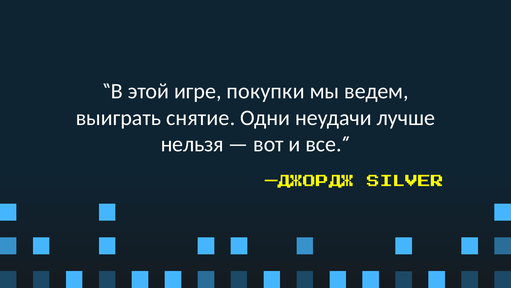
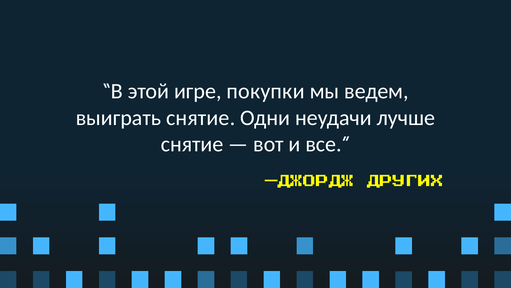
нельзя: нельзя -> снятие (192, 144)
SILVER: SILVER -> ДРУГИХ (405, 183)
